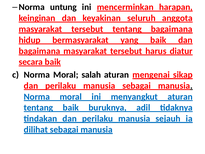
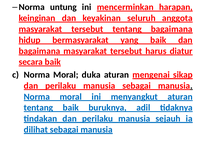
salah: salah -> duka (91, 75)
